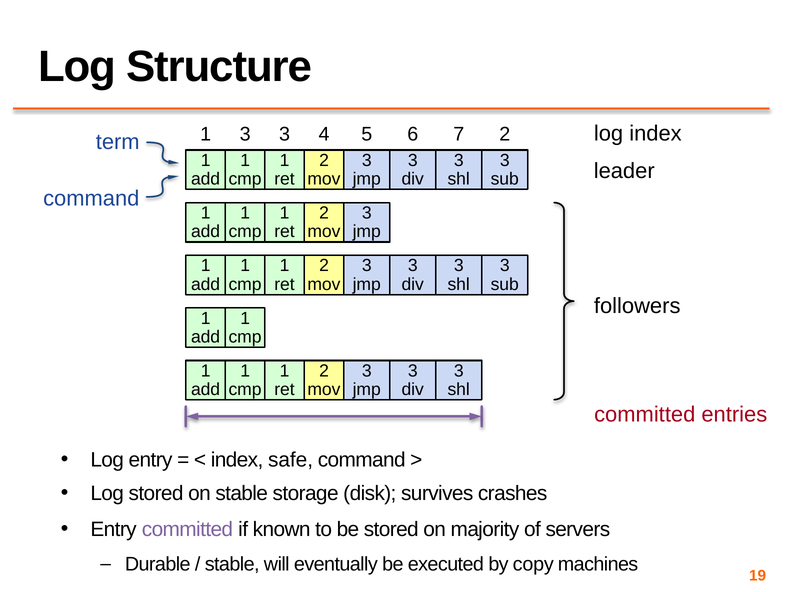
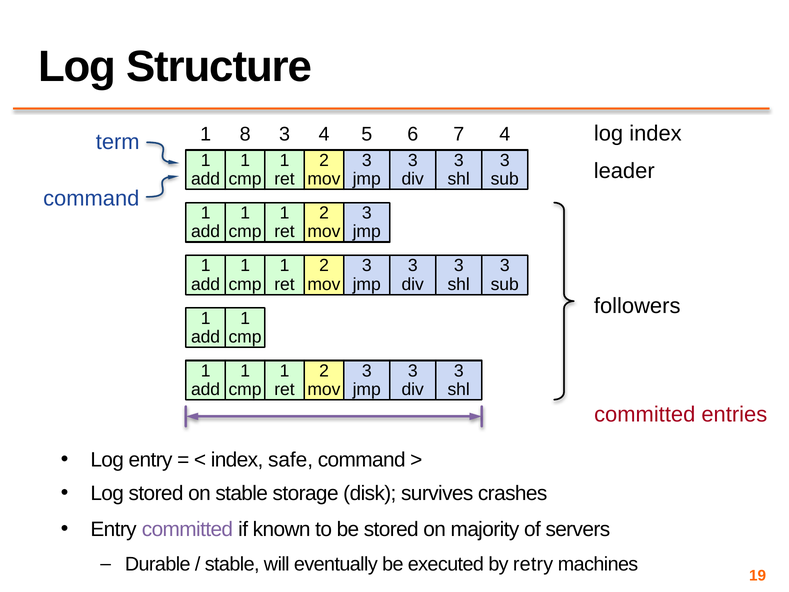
1 3: 3 -> 8 (245, 134)
7 2: 2 -> 4 (505, 134)
copy: copy -> retry (533, 564)
